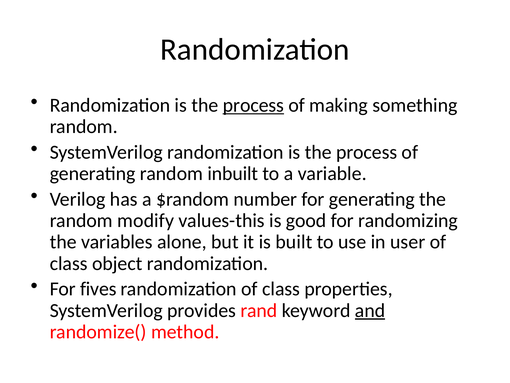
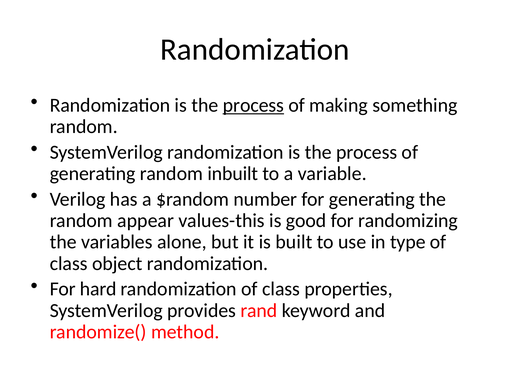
modify: modify -> appear (146, 220)
user: user -> type (408, 242)
fives: fives -> hard (98, 289)
and underline: present -> none (370, 310)
